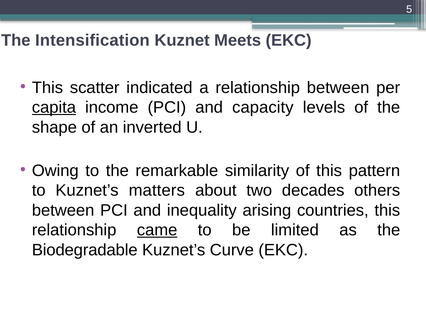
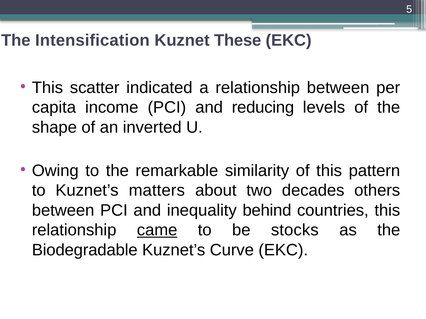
Meets: Meets -> These (238, 40)
capita underline: present -> none (54, 108)
capacity: capacity -> reducing (263, 108)
arising: arising -> behind (267, 211)
limited: limited -> stocks (295, 231)
